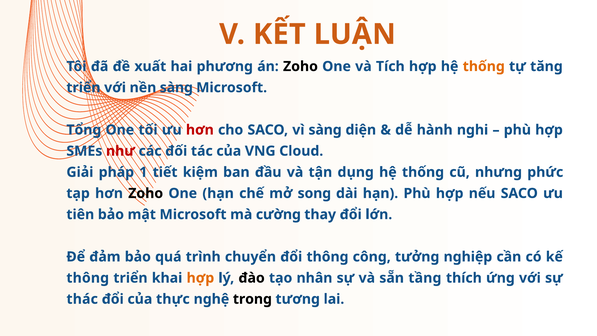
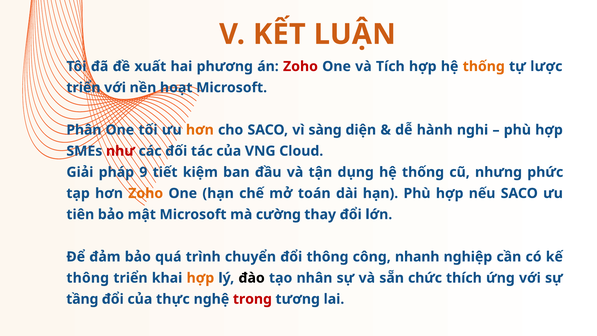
Zoho colour: black -> red (300, 66)
tăng: tăng -> lược (546, 66)
nền sàng: sàng -> hoạt (176, 88)
Tổng: Tổng -> Phân (84, 130)
hơn colour: red -> orange (200, 130)
1: 1 -> 9 (143, 172)
Zoho colour: black -> orange (146, 193)
song: song -> toán (314, 193)
tưởng: tưởng -> nhanh (417, 257)
tầng: tầng -> chức (425, 278)
thác: thác -> tầng (82, 299)
trong colour: black -> red (252, 299)
